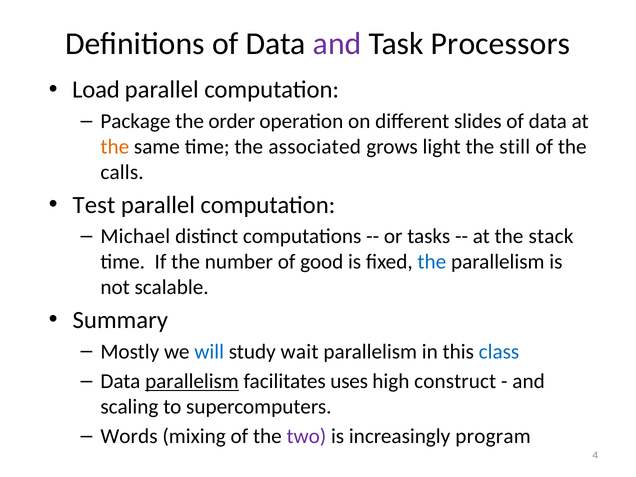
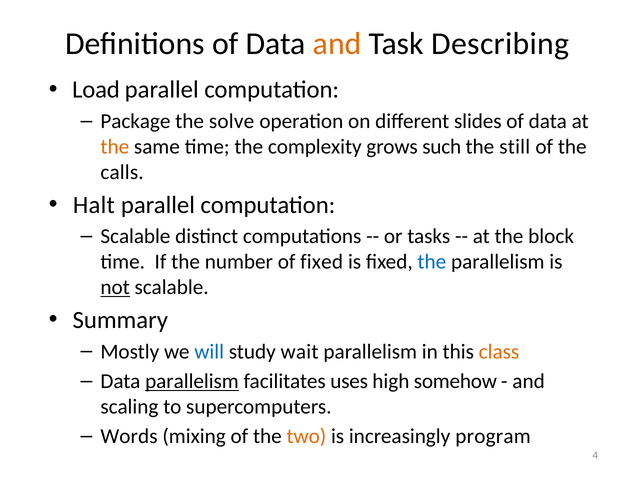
and colour: purple -> orange (337, 44)
Processors: Processors -> Describing (500, 44)
order: order -> solve (232, 121)
associated: associated -> complexity (315, 147)
light: light -> such (442, 147)
Test: Test -> Halt (94, 205)
Michael: Michael -> Scalable (135, 236)
stack: stack -> block (551, 236)
of good: good -> fixed (322, 262)
not underline: none -> present (115, 287)
class colour: blue -> orange (499, 352)
construct: construct -> somehow (455, 381)
two colour: purple -> orange (306, 436)
